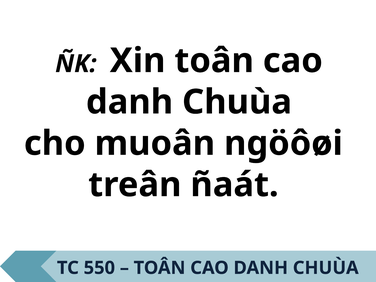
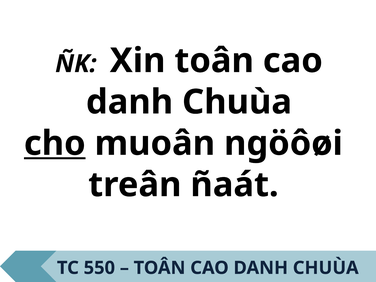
cho underline: none -> present (55, 143)
